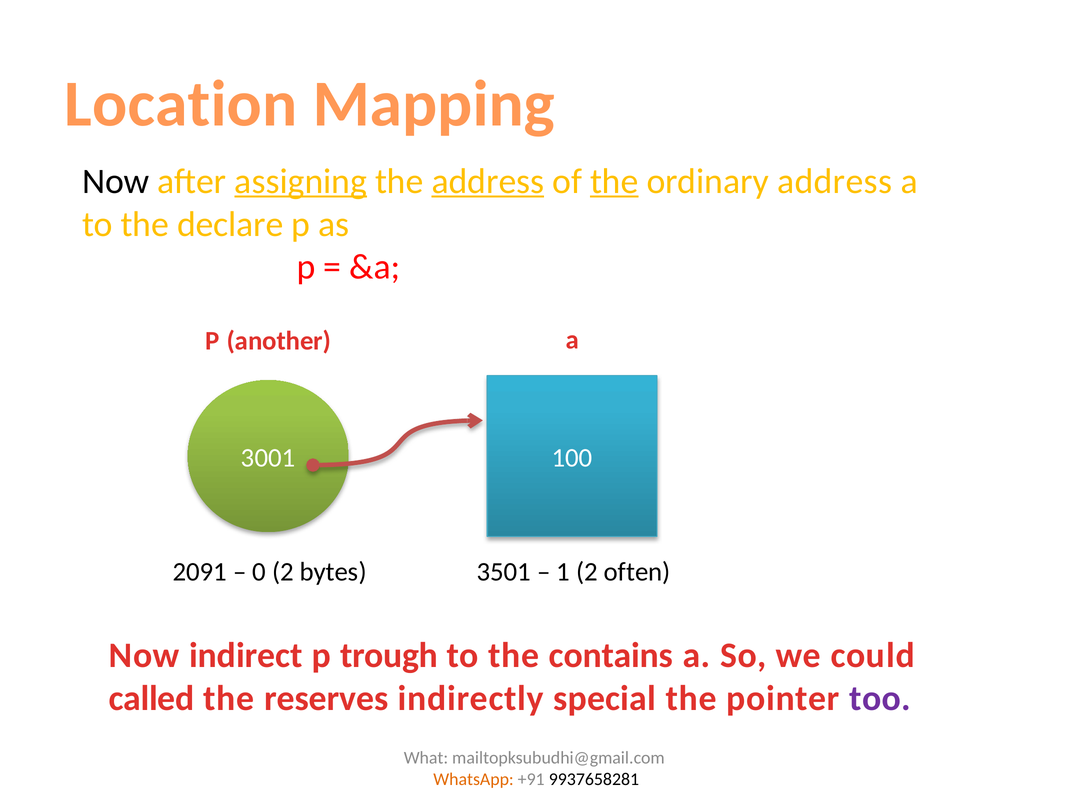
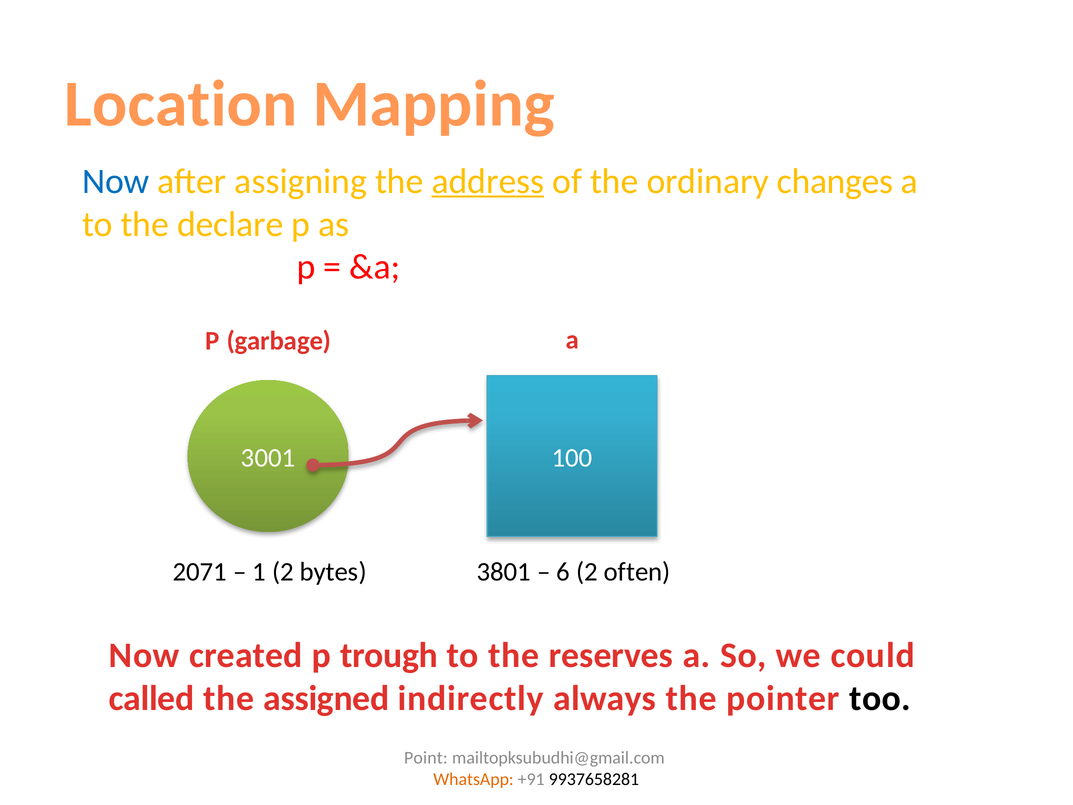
Now colour: black -> blue (116, 181)
assigning underline: present -> none (301, 181)
the underline: present -> none (614, 181)
ordinary address: address -> changes (835, 181)
another: another -> garbage (279, 341)
2091: 2091 -> 2071 (200, 572)
0: 0 -> 1 (259, 572)
3501: 3501 -> 3801 (504, 572)
1: 1 -> 6 (563, 572)
indirect: indirect -> created (246, 655)
contains: contains -> reserves (611, 655)
reserves: reserves -> assigned (326, 698)
special: special -> always (605, 698)
too colour: purple -> black (880, 698)
What: What -> Point (426, 758)
